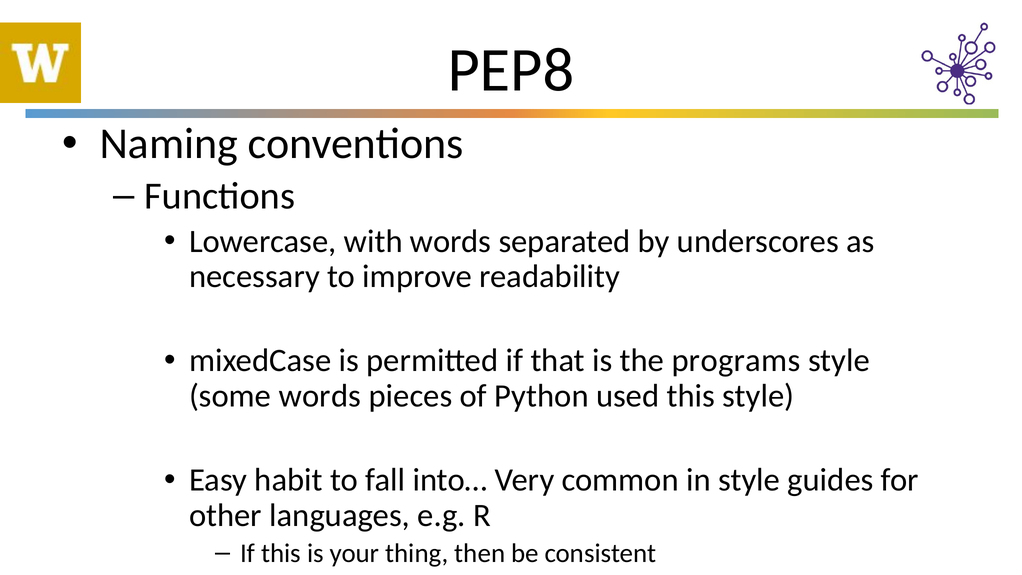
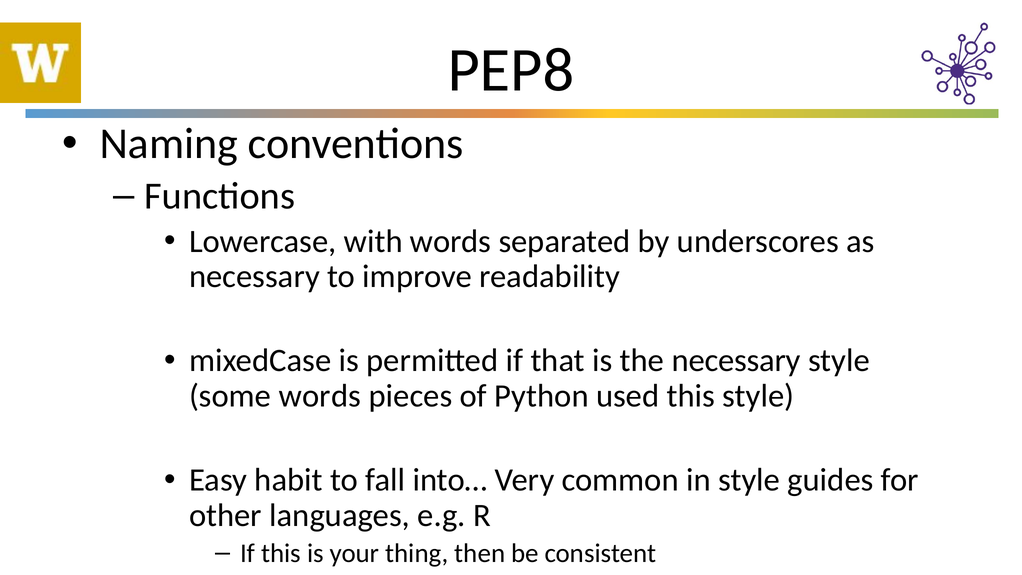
the programs: programs -> necessary (736, 361)
